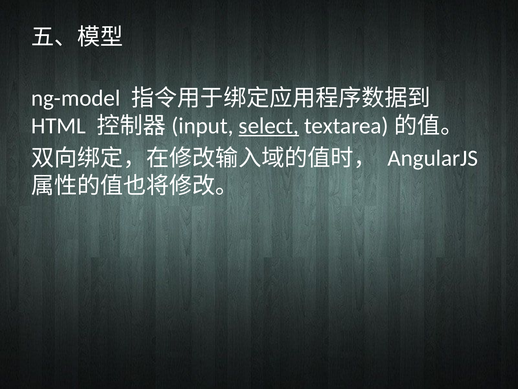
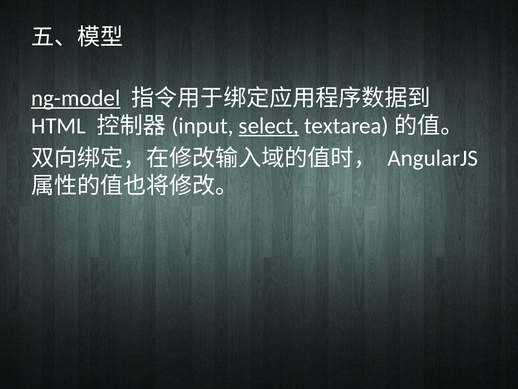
ng-model underline: none -> present (76, 98)
